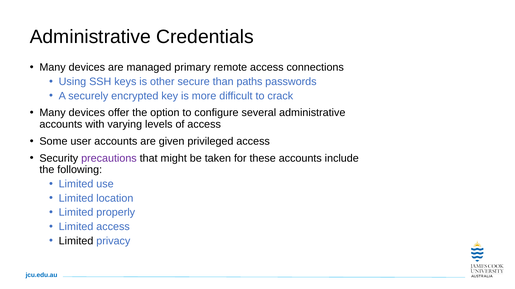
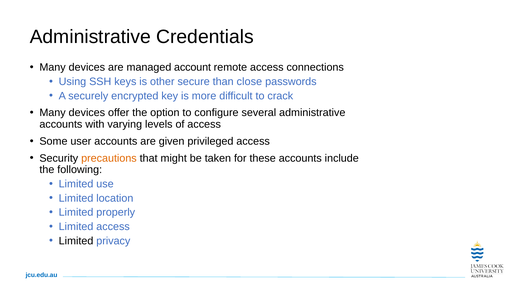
primary: primary -> account (193, 68)
paths: paths -> close (249, 82)
precautions colour: purple -> orange (109, 159)
